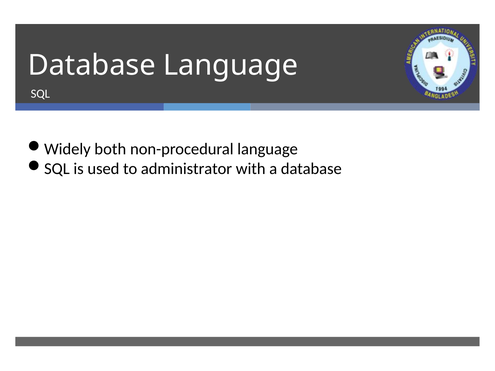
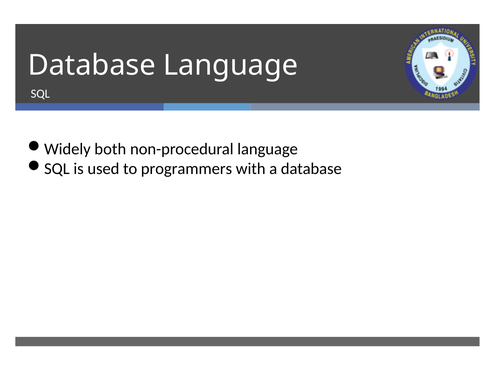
administrator: administrator -> programmers (186, 169)
